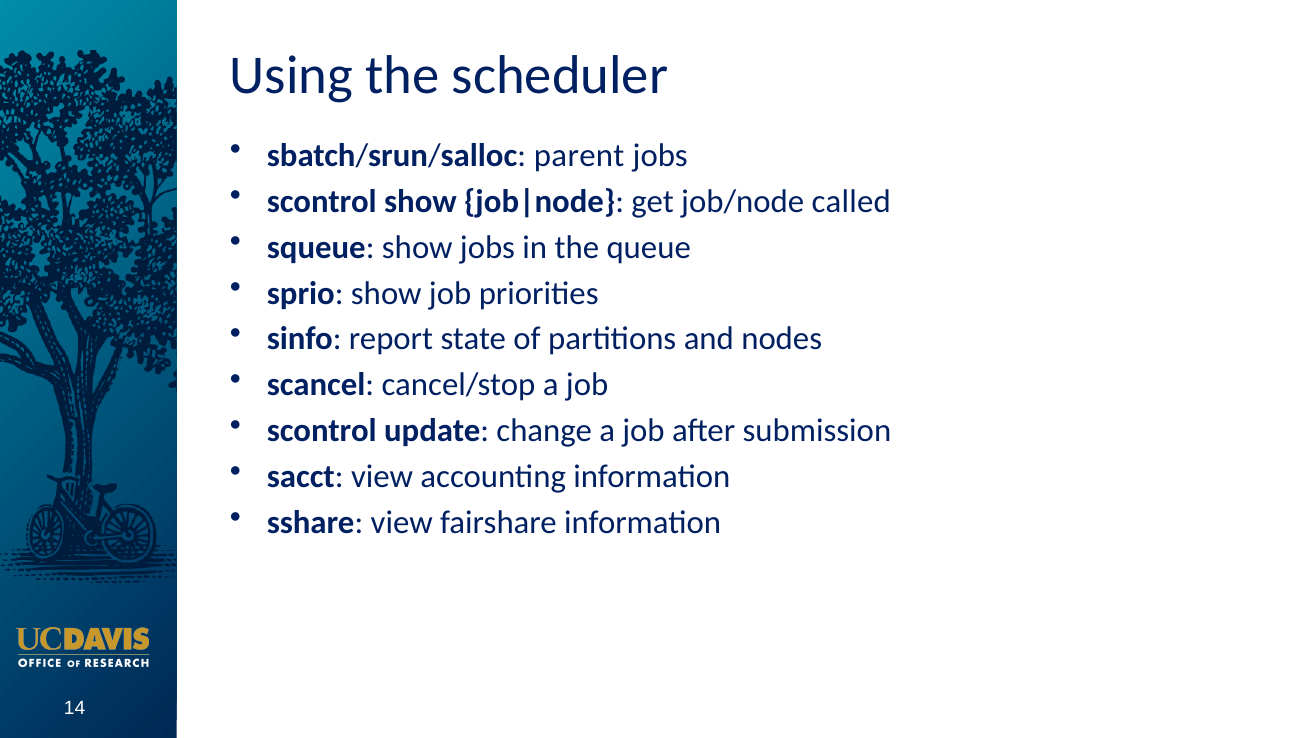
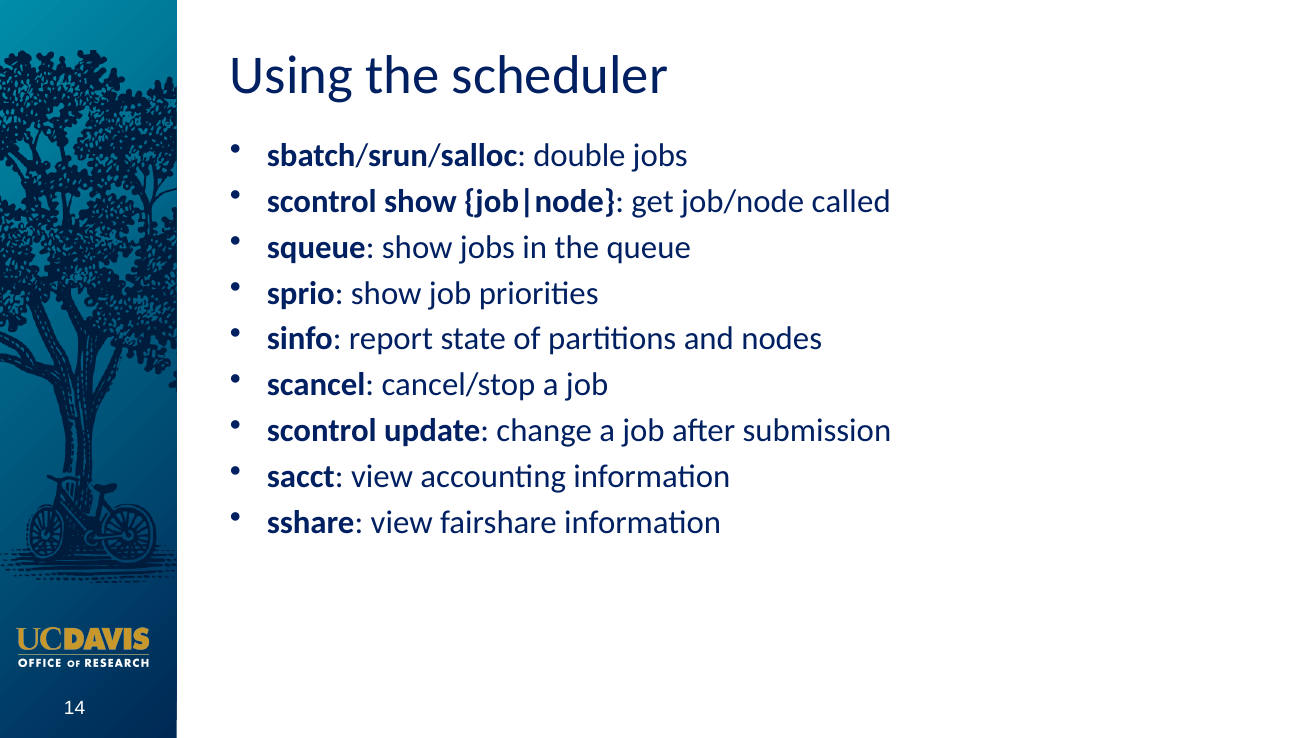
parent: parent -> double (579, 155)
